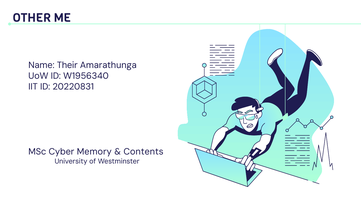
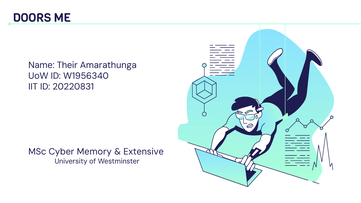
OTHER: OTHER -> DOORS (32, 18)
Contents: Contents -> Extensive (144, 152)
